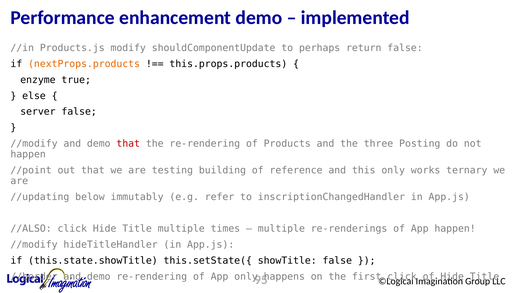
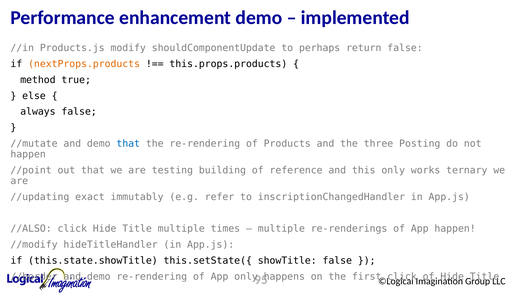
enzyme: enzyme -> method (38, 80)
server: server -> always (38, 112)
//modify: //modify -> //mutate (34, 144)
that colour: red -> blue (128, 144)
below: below -> exact (90, 197)
